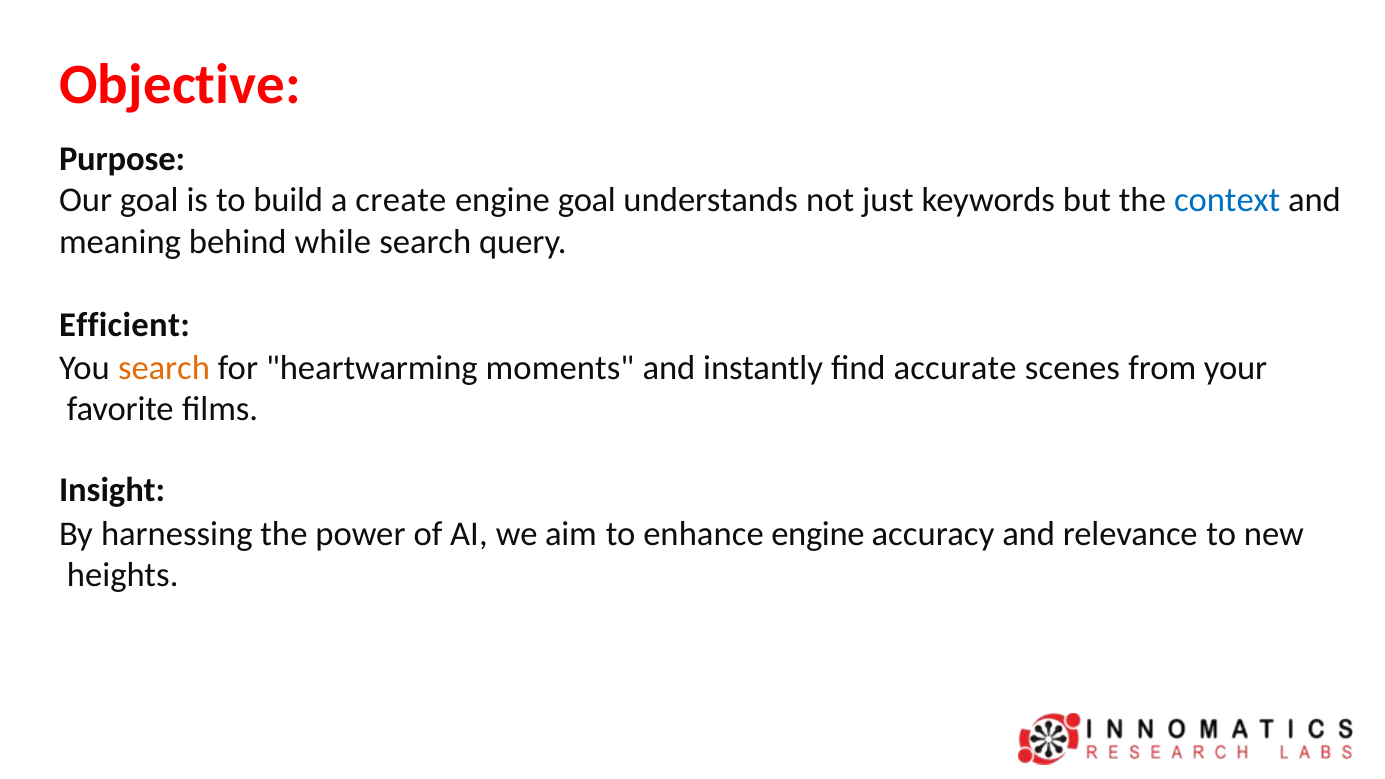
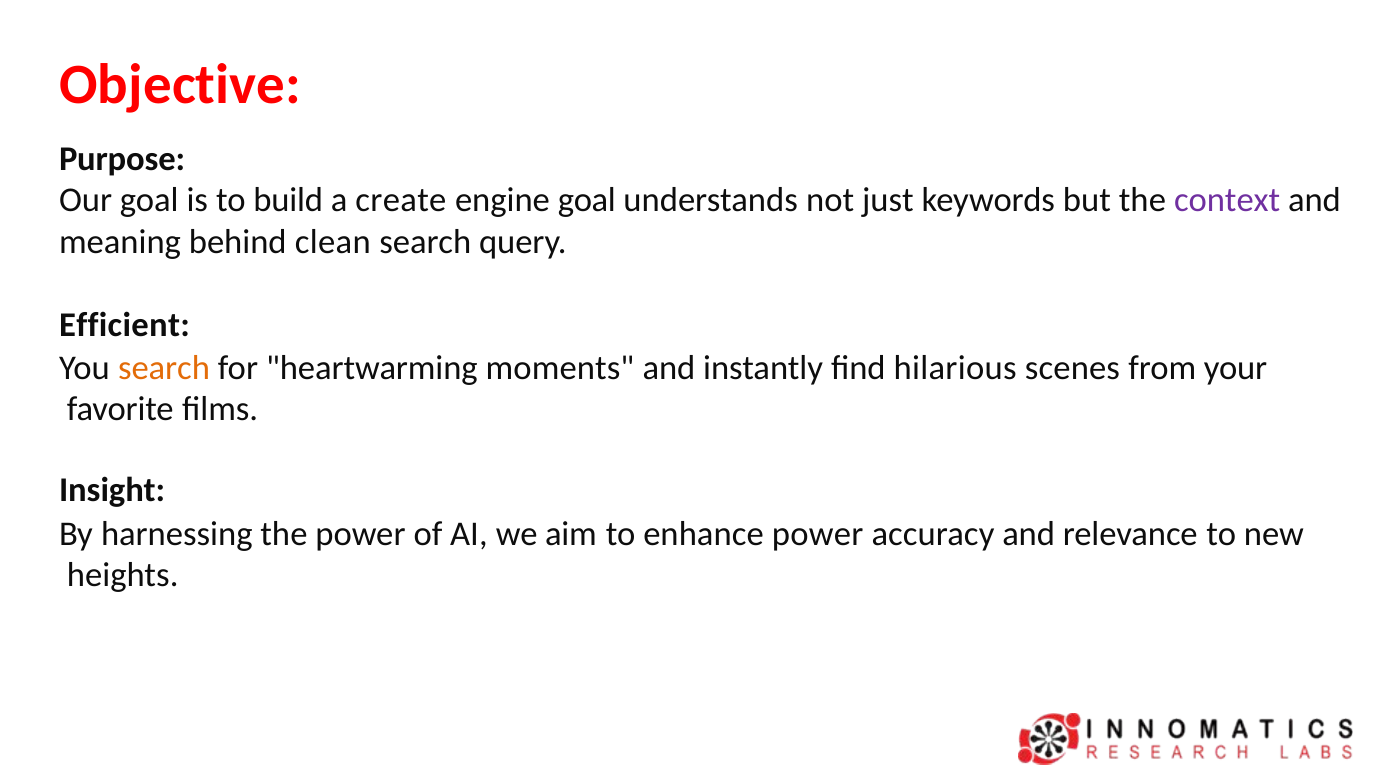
context colour: blue -> purple (1227, 200)
while: while -> clean (333, 242)
accurate: accurate -> hilarious (955, 368)
enhance engine: engine -> power (818, 534)
